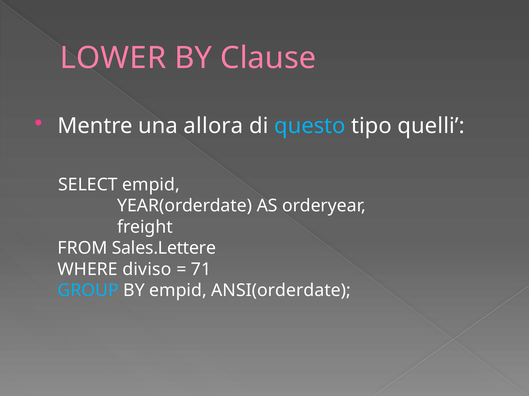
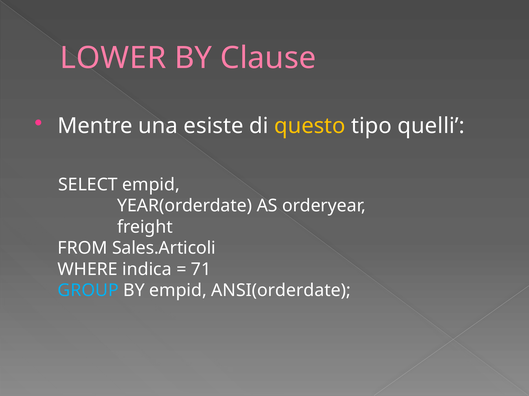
allora: allora -> esiste (214, 126)
questo colour: light blue -> yellow (310, 126)
Sales.Lettere: Sales.Lettere -> Sales.Articoli (164, 249)
diviso: diviso -> indica (147, 270)
